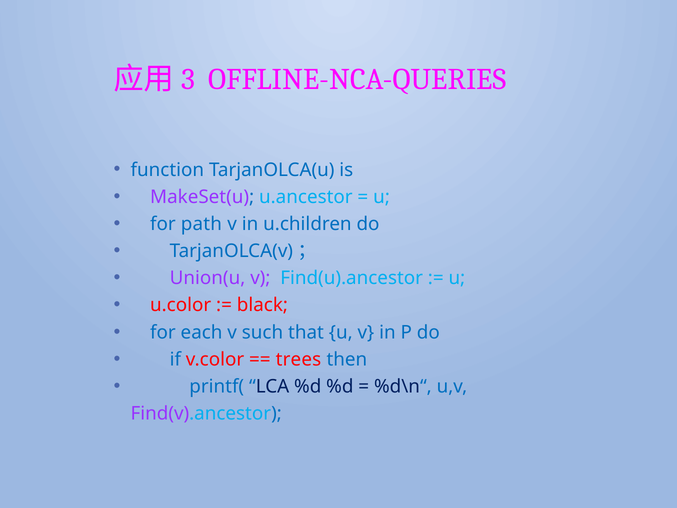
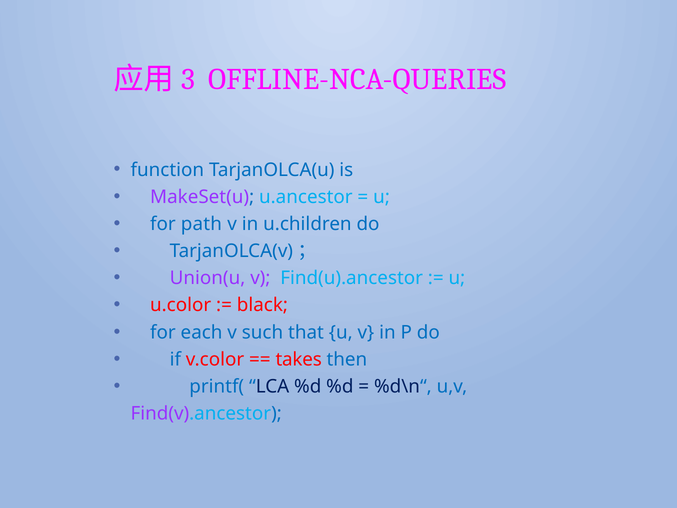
trees: trees -> takes (299, 359)
